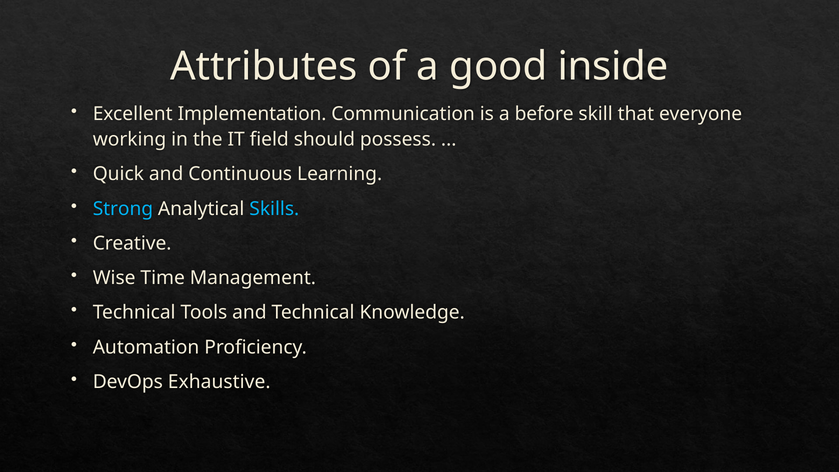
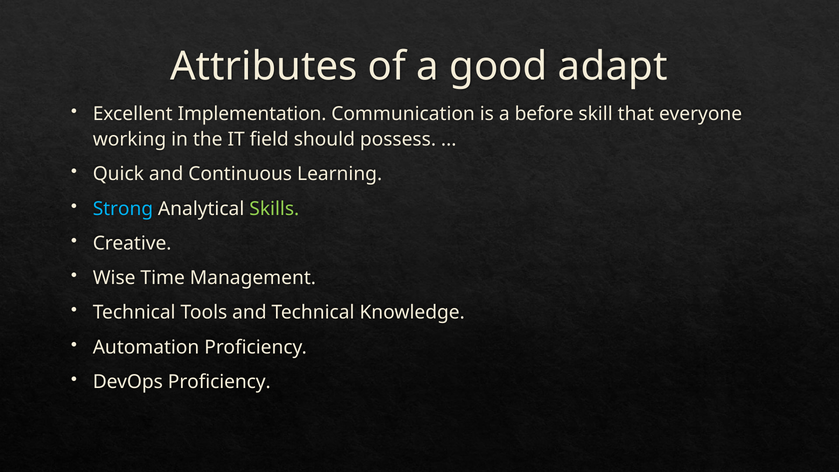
inside: inside -> adapt (613, 66)
Skills colour: light blue -> light green (274, 209)
DevOps Exhaustive: Exhaustive -> Proficiency (219, 382)
